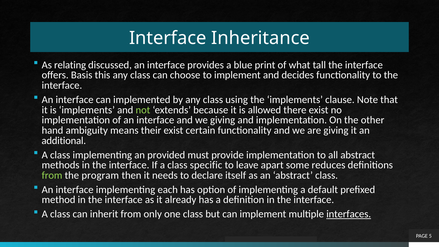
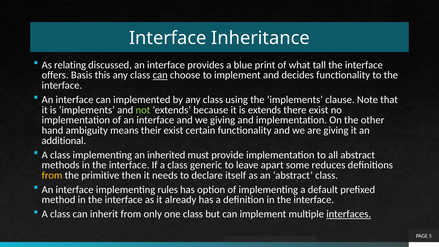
can underline: none -> present (160, 75)
is allowed: allowed -> extends (264, 110)
provided: provided -> inherited (166, 155)
specific: specific -> generic (206, 165)
from colour: light green -> yellow (52, 175)
program: program -> primitive (100, 175)
each: each -> rules (168, 190)
